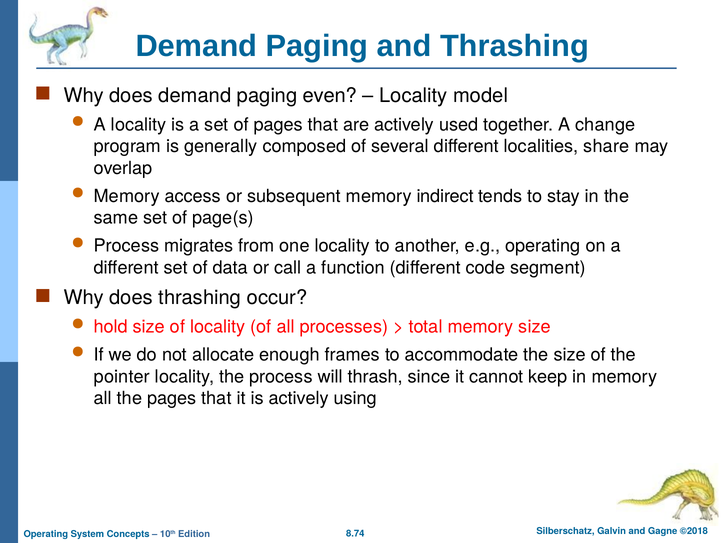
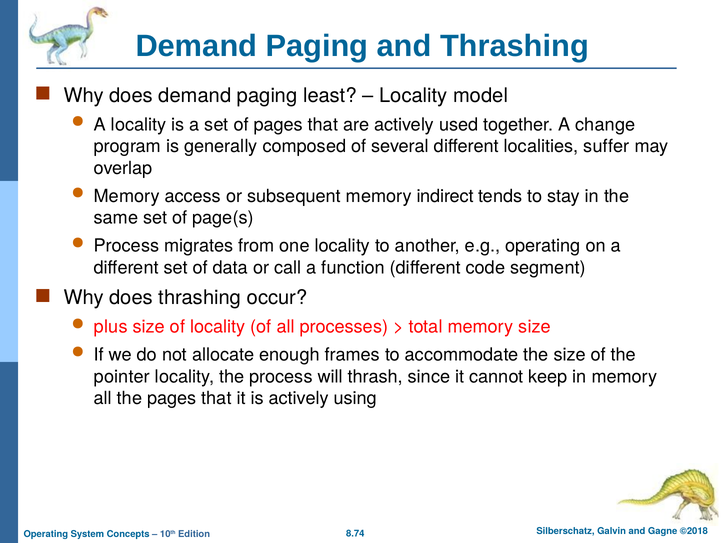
even: even -> least (330, 96)
share: share -> suffer (606, 147)
hold: hold -> plus (111, 327)
